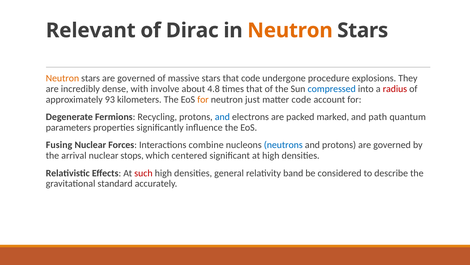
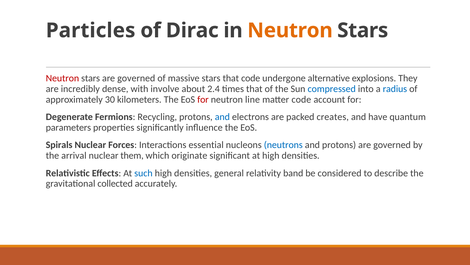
Relevant: Relevant -> Particles (91, 30)
Neutron colour: orange -> red (62, 78)
procedure: procedure -> alternative (329, 78)
4.8: 4.8 -> 2.4 (214, 89)
radius colour: red -> blue (395, 89)
93: 93 -> 30 (110, 99)
for colour: orange -> red (203, 99)
just: just -> line (253, 99)
marked: marked -> creates (333, 117)
path: path -> have (378, 117)
Fusing: Fusing -> Spirals (59, 145)
combine: combine -> essential (206, 145)
stops: stops -> them (132, 155)
centered: centered -> originate (189, 155)
such colour: red -> blue (143, 173)
standard: standard -> collected (115, 183)
